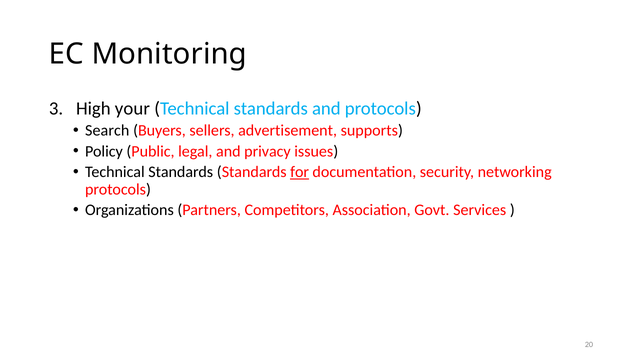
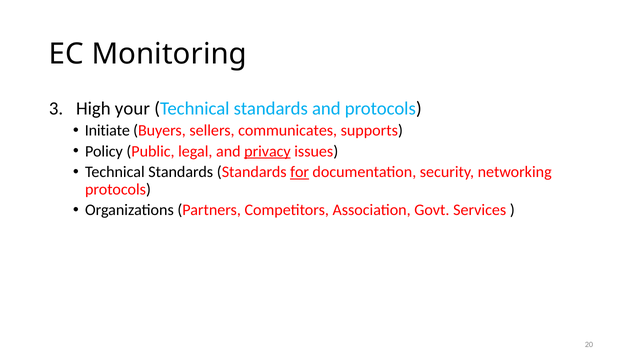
Search: Search -> Initiate (107, 131)
advertisement: advertisement -> communicates (288, 131)
privacy underline: none -> present (267, 151)
